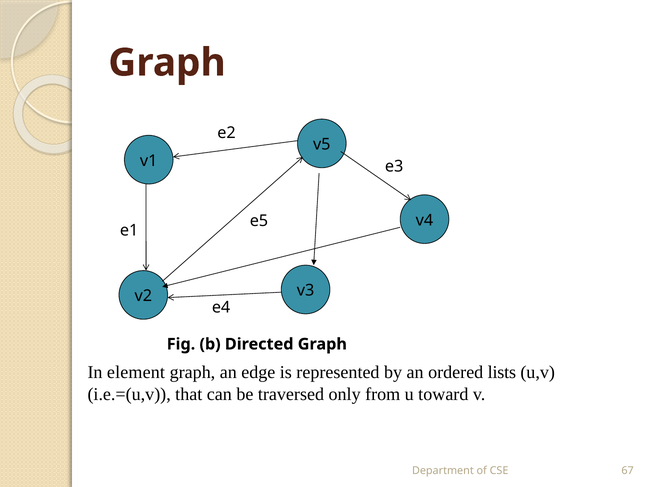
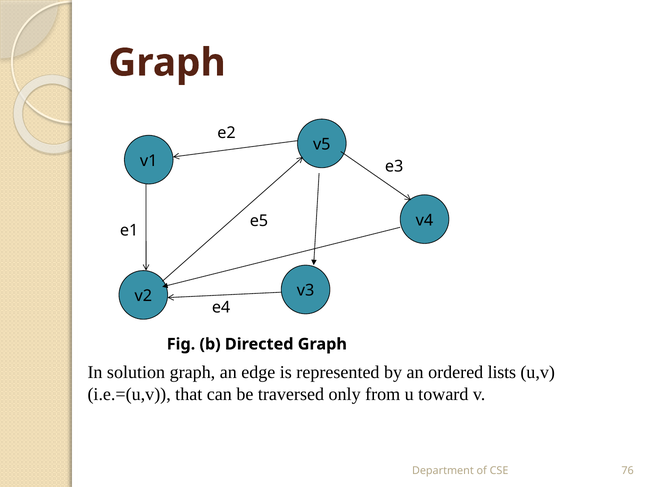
element: element -> solution (136, 372)
67: 67 -> 76 (628, 471)
